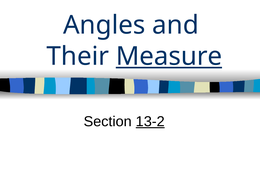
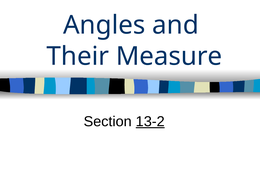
Measure underline: present -> none (169, 56)
